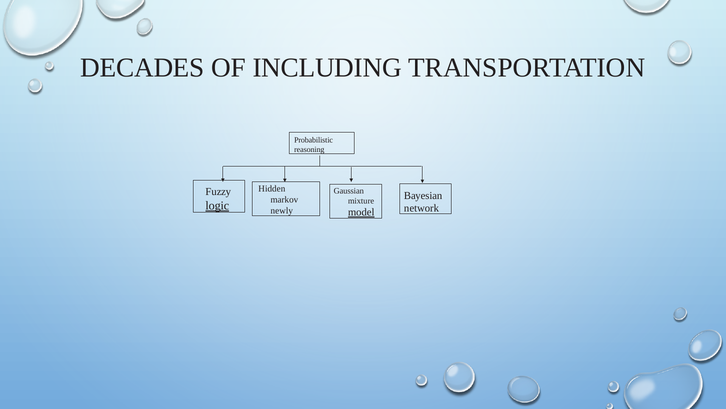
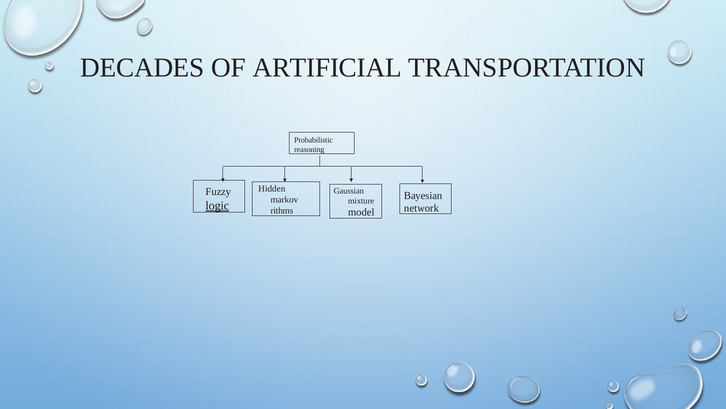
INCLUDING: INCLUDING -> ARTIFICIAL (327, 68)
newly: newly -> rithms (282, 210)
model underline: present -> none (361, 212)
